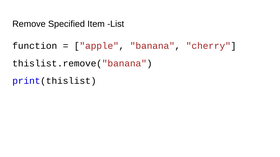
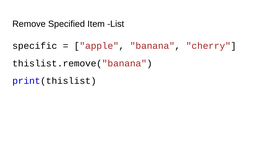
function: function -> specific (35, 46)
